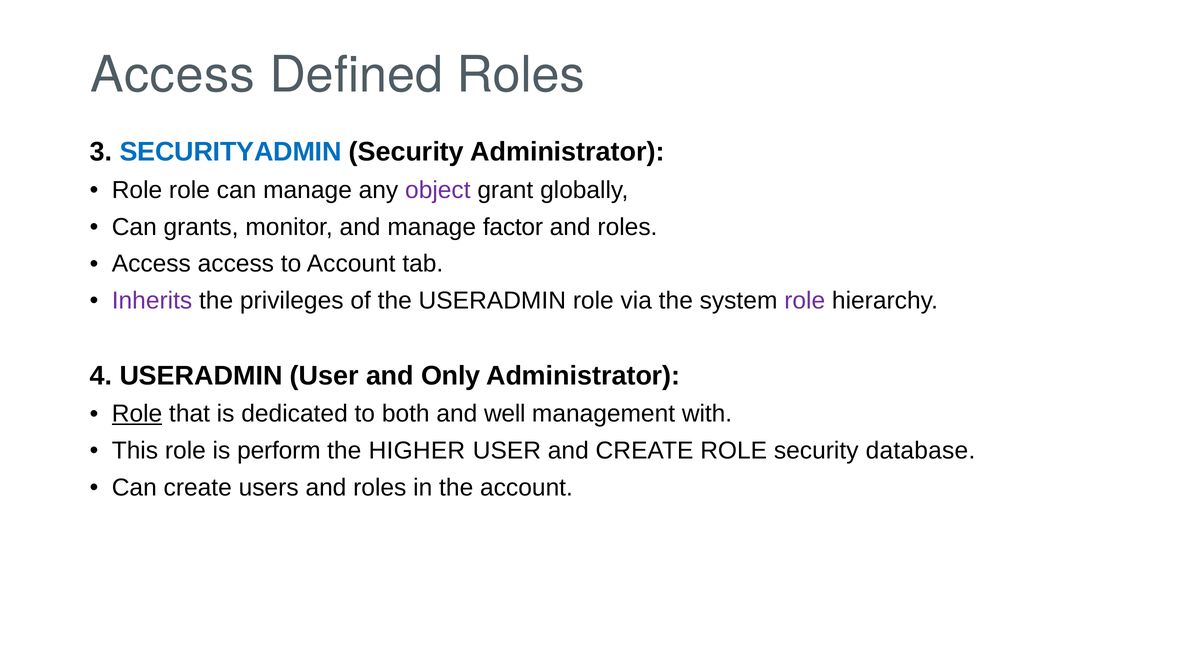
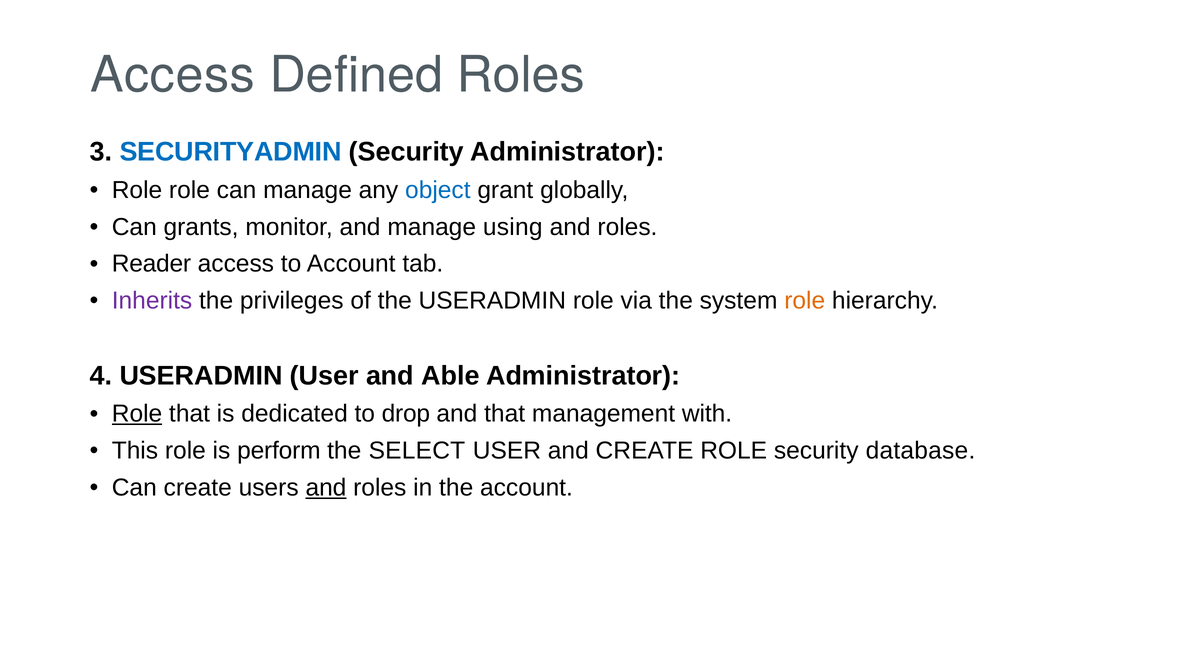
object colour: purple -> blue (438, 190)
factor: factor -> using (513, 227)
Access: Access -> Reader (151, 264)
role colour: purple -> orange (805, 301)
Only: Only -> Able (451, 376)
both: both -> drop (406, 414)
and well: well -> that (505, 414)
HIGHER: HIGHER -> SELECT (417, 451)
and underline: none -> present (326, 488)
